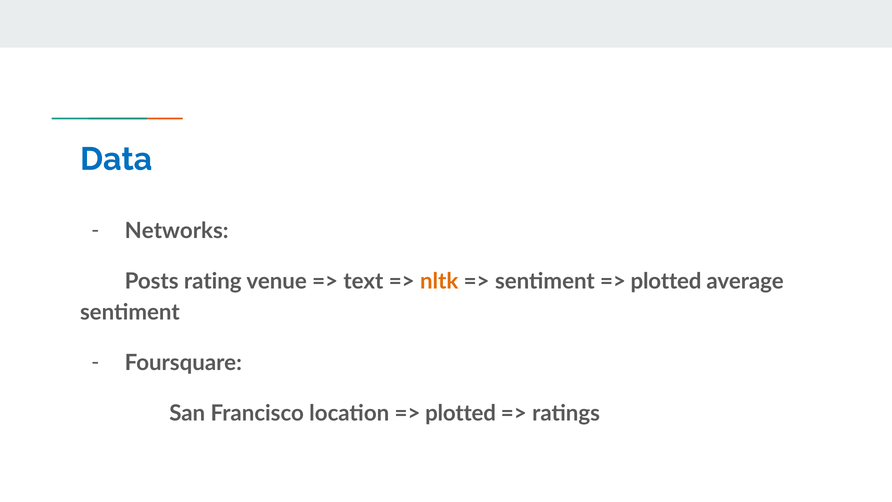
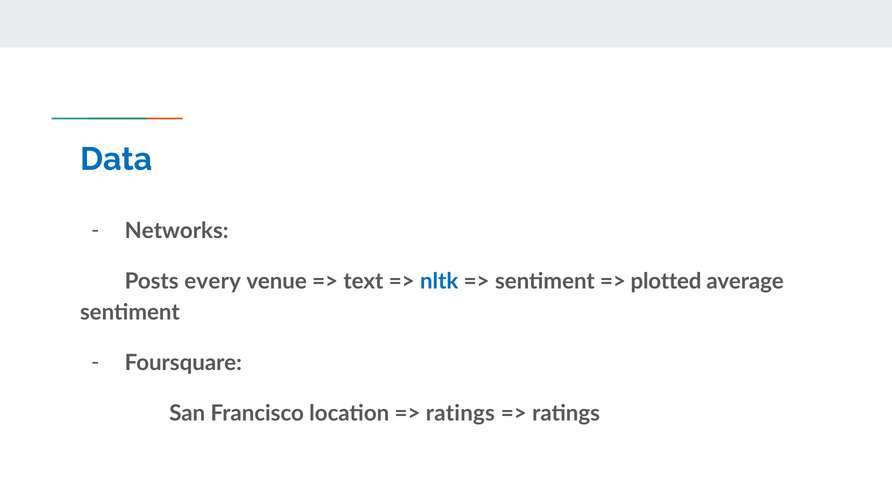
rating: rating -> every (213, 281)
nltk colour: orange -> blue (439, 281)
plotted: plotted -> ratings (460, 413)
